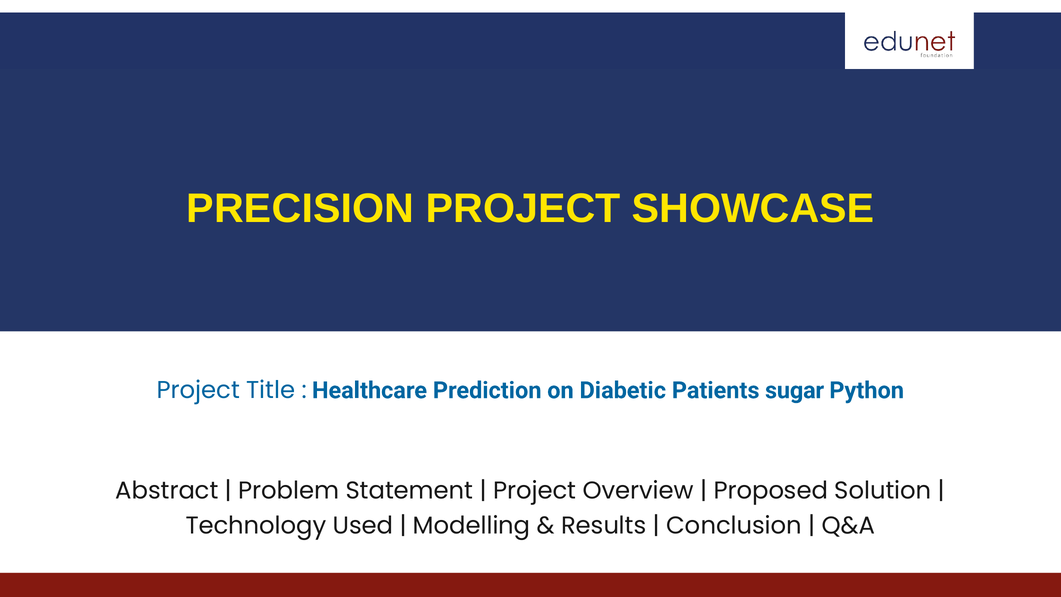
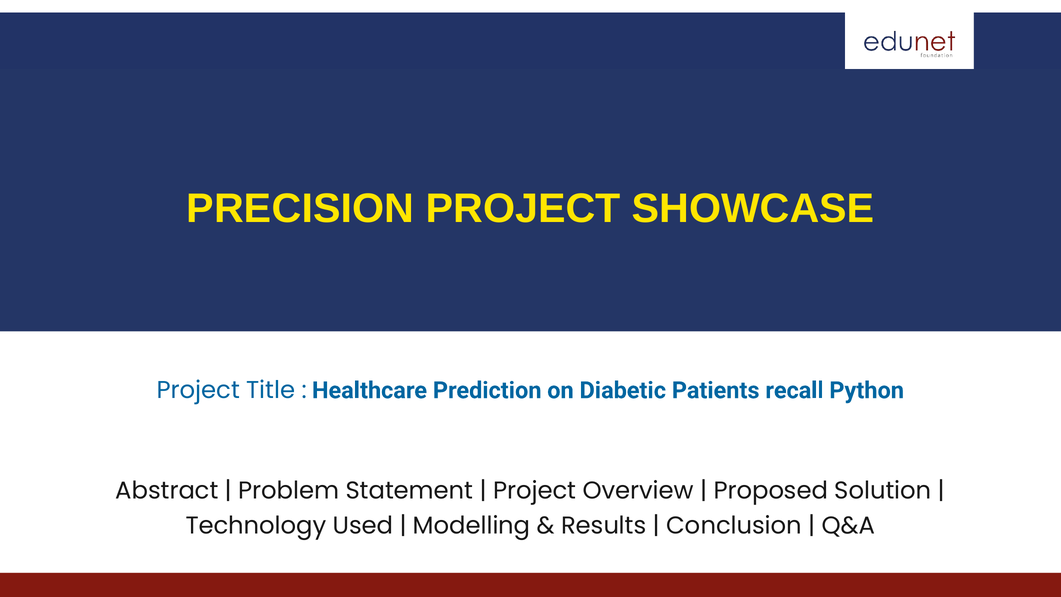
sugar: sugar -> recall (794, 390)
